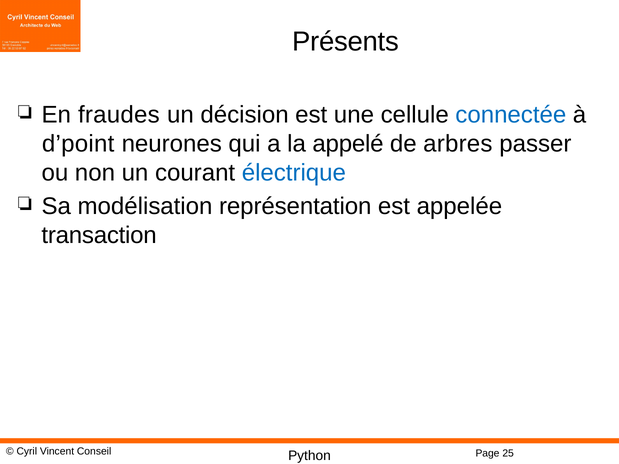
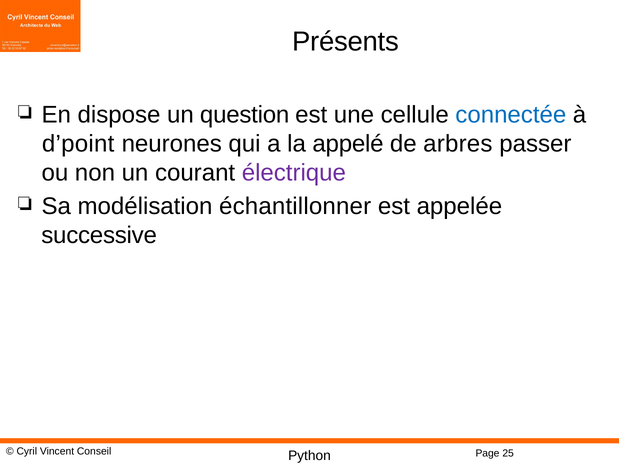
fraudes: fraudes -> dispose (119, 115)
décision: décision -> question (245, 115)
électrique colour: blue -> purple (294, 173)
représentation: représentation -> échantillonner (295, 206)
transaction: transaction -> successive (99, 235)
